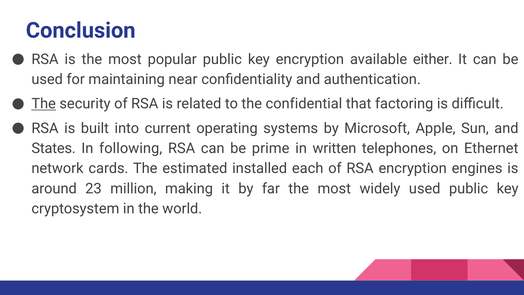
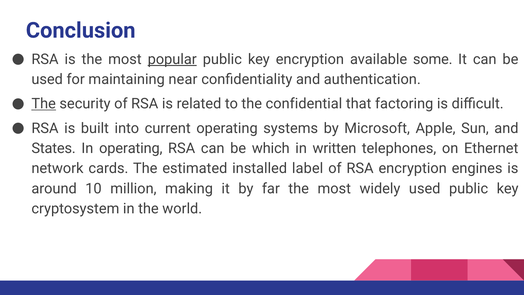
popular underline: none -> present (172, 59)
either: either -> some (433, 59)
In following: following -> operating (131, 148)
prime: prime -> which (271, 148)
each: each -> label (308, 168)
23: 23 -> 10 (93, 188)
